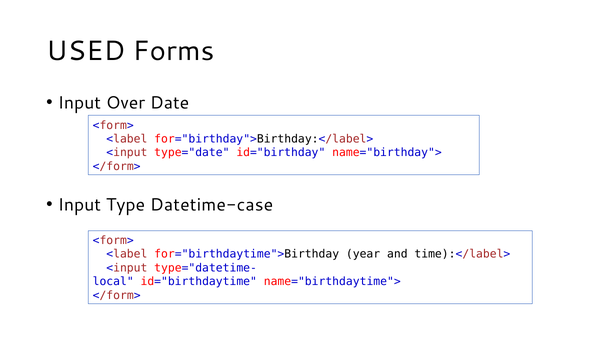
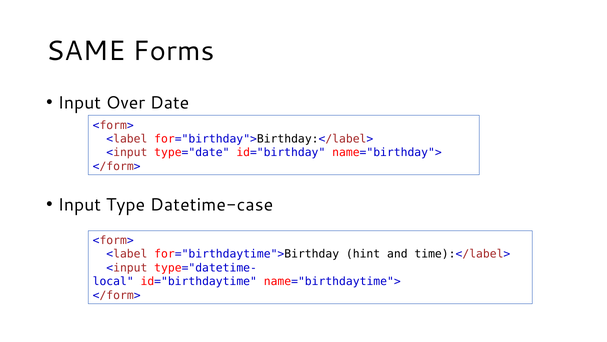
USED: USED -> SAME (86, 51)
year: year -> hint (363, 254)
